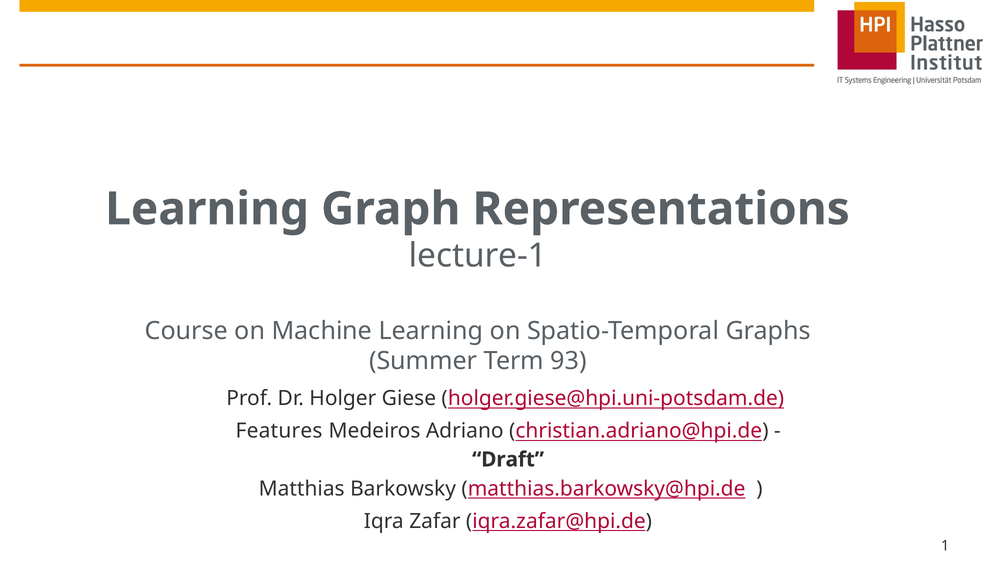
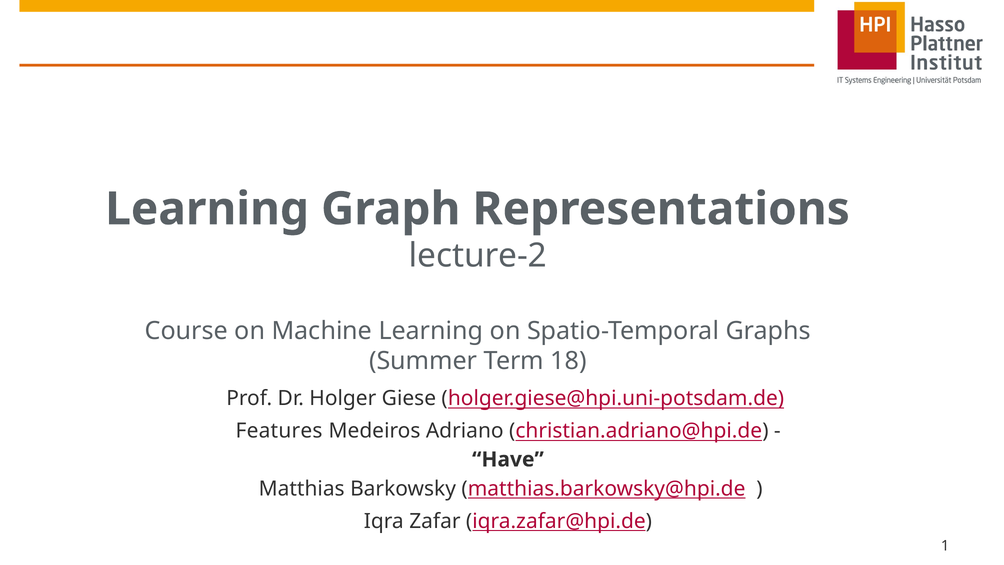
lecture-1: lecture-1 -> lecture-2 (478, 256)
93: 93 -> 18 (569, 361)
Draft: Draft -> Have (508, 459)
